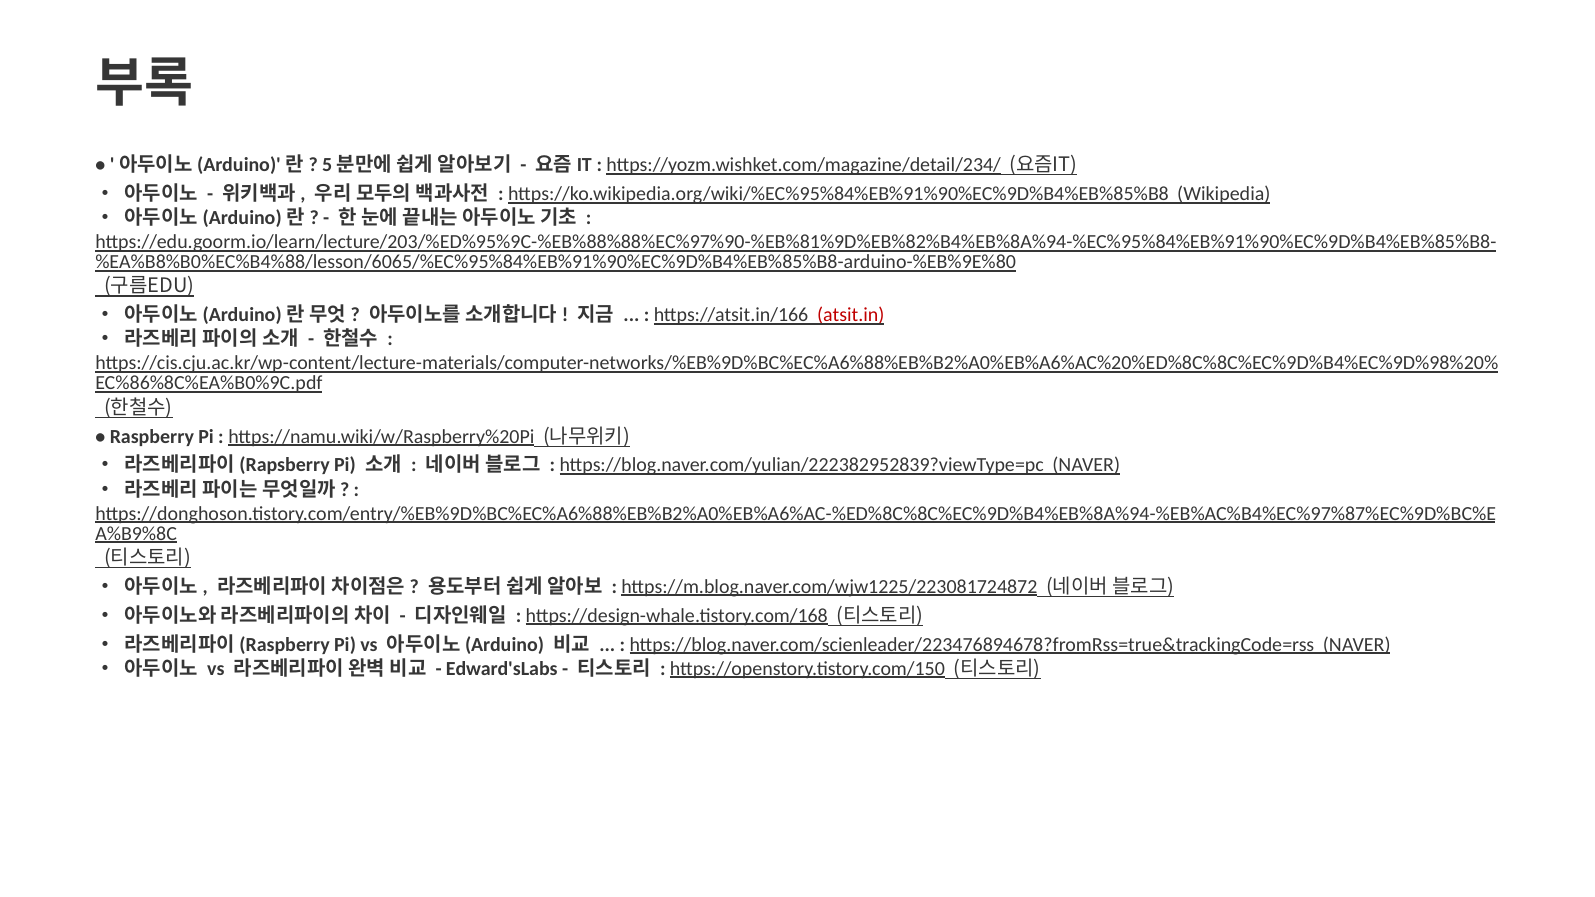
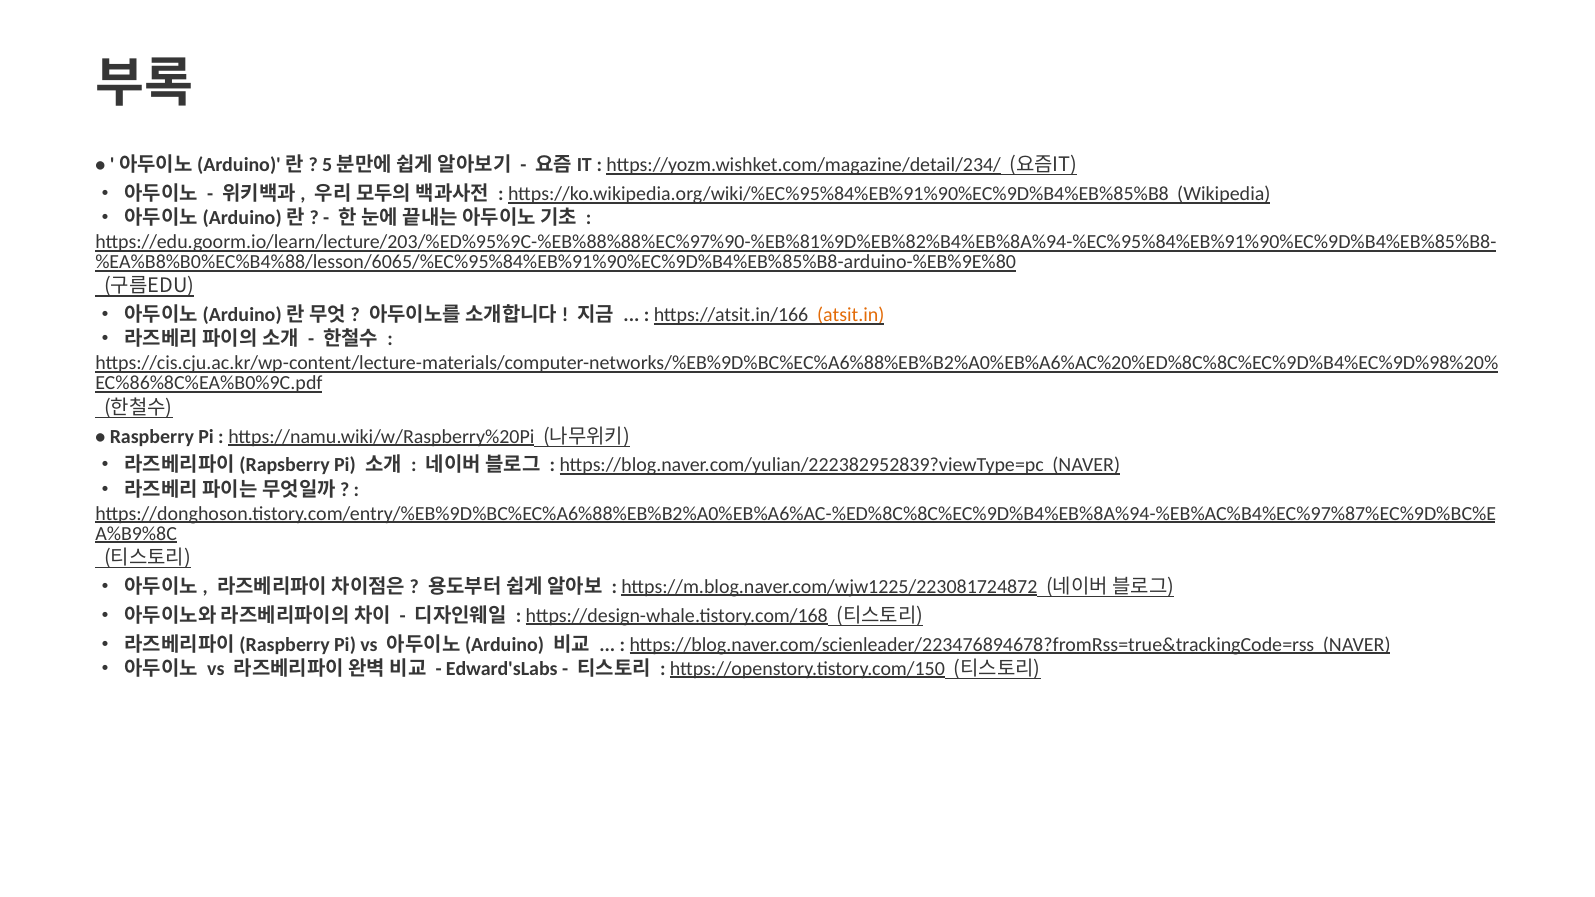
atsit.in colour: red -> orange (851, 315)
